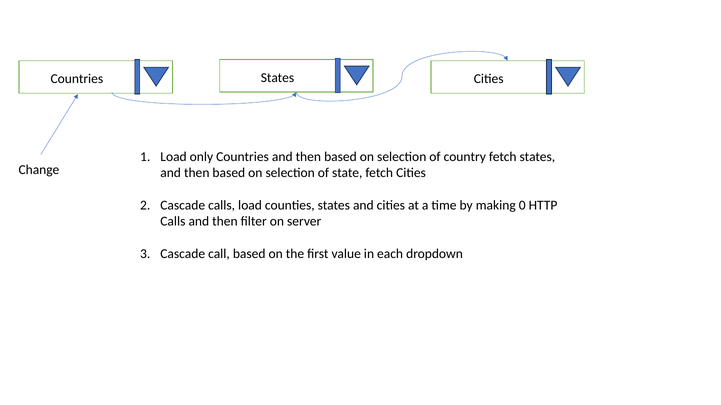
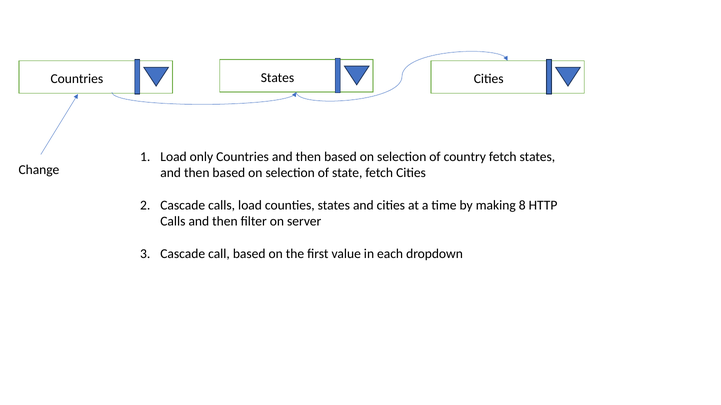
0: 0 -> 8 (522, 206)
